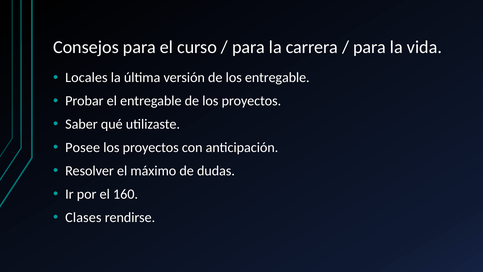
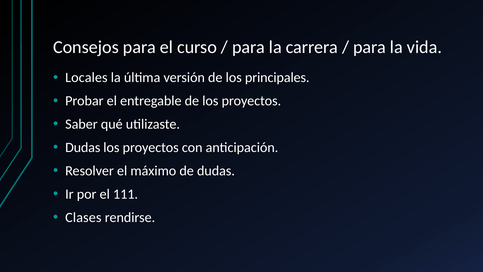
los entregable: entregable -> principales (277, 78)
Posee: Posee -> Dudas (83, 147)
160: 160 -> 111 (126, 194)
